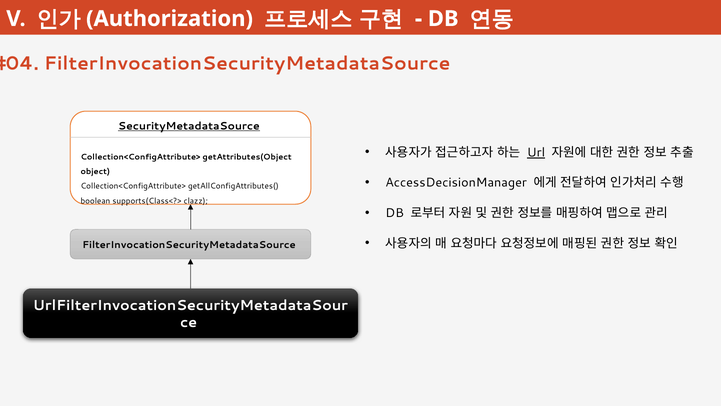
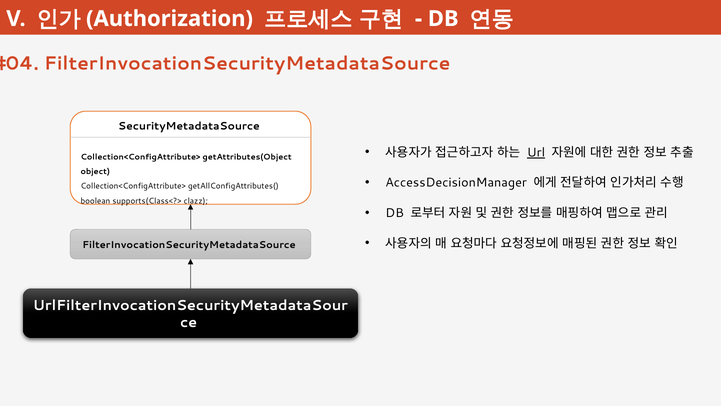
SecurityMetadataSource underline: present -> none (189, 126)
